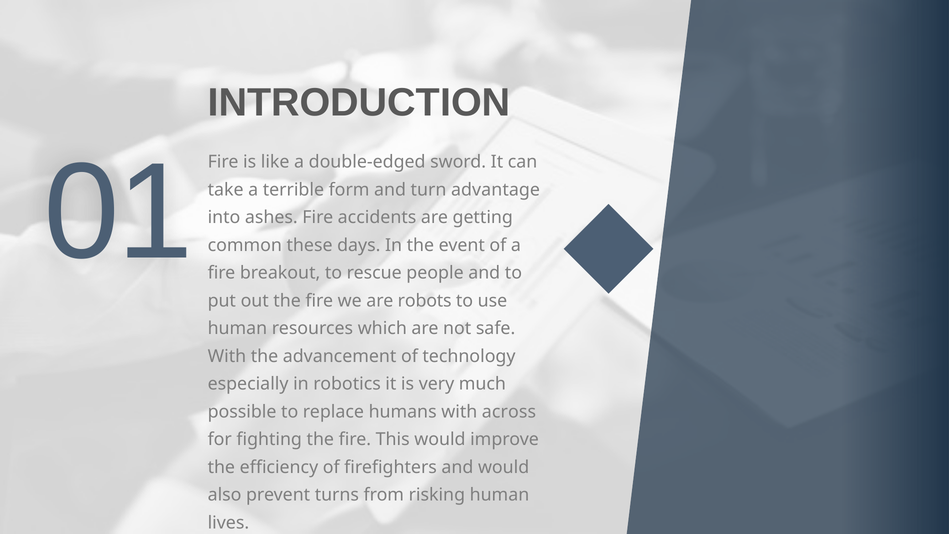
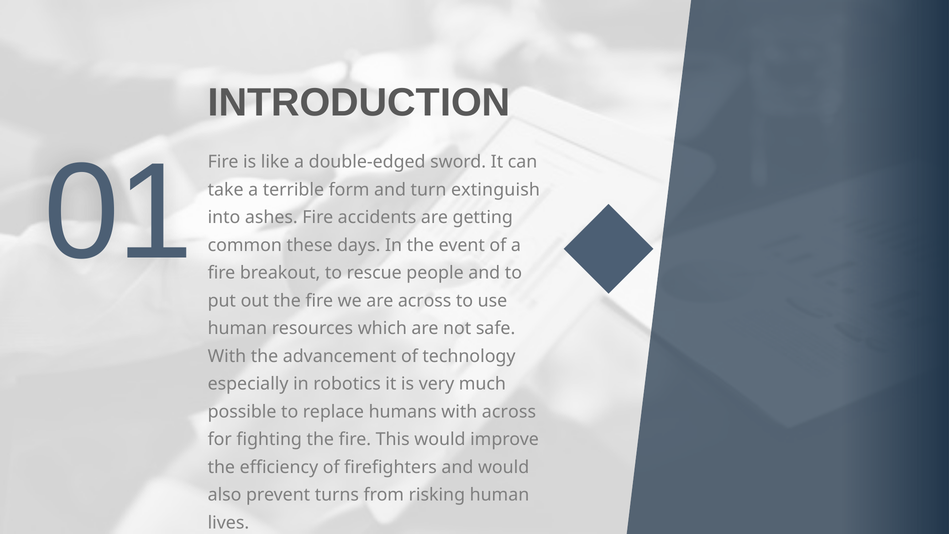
advantage: advantage -> extinguish (495, 190)
are robots: robots -> across (425, 301)
